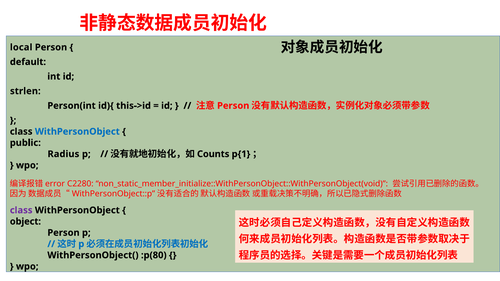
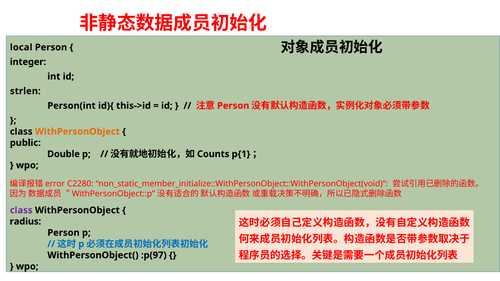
default: default -> integer (28, 62)
WithPersonObject colour: blue -> orange (77, 132)
Radius: Radius -> Double (64, 154)
object: object -> radius (25, 222)
:p(80: :p(80 -> :p(97 (154, 255)
